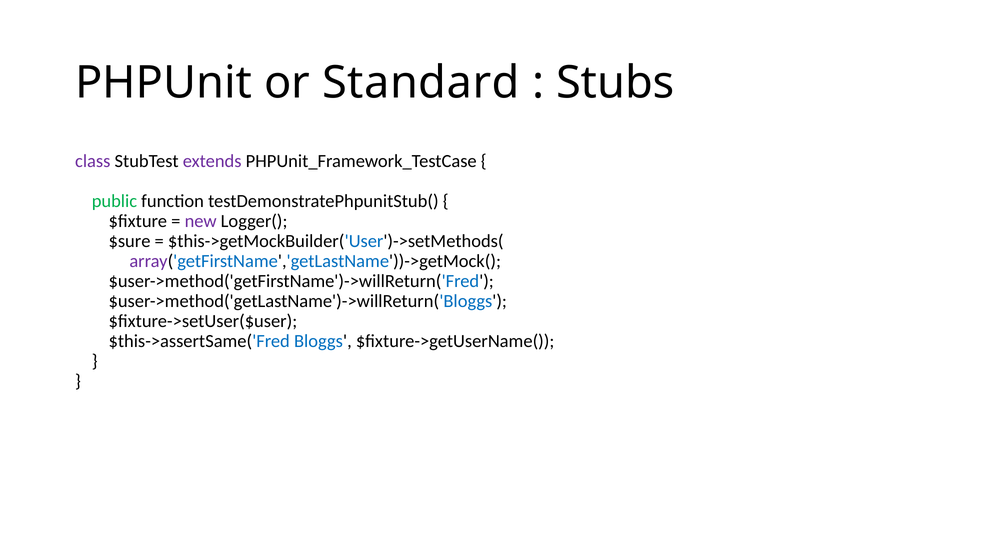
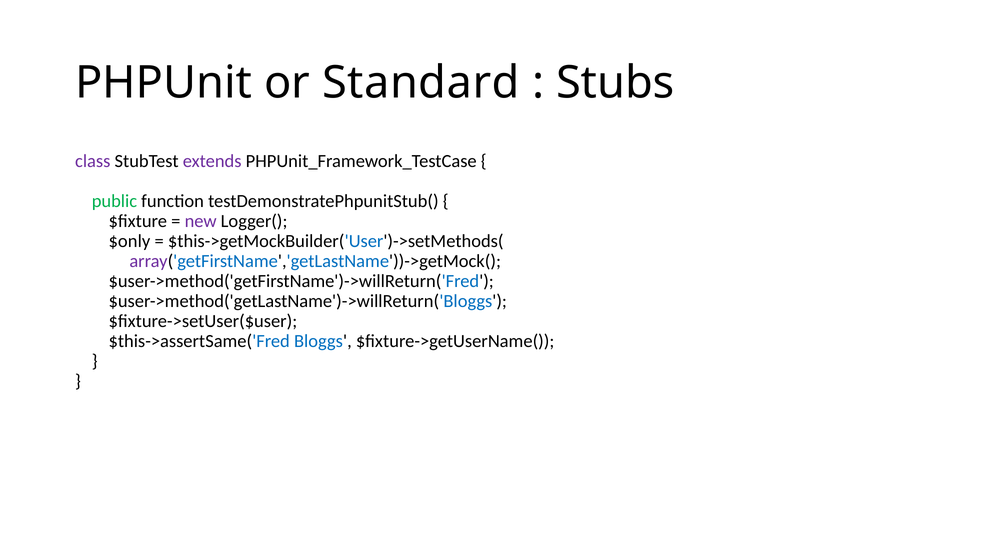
$sure: $sure -> $only (129, 241)
